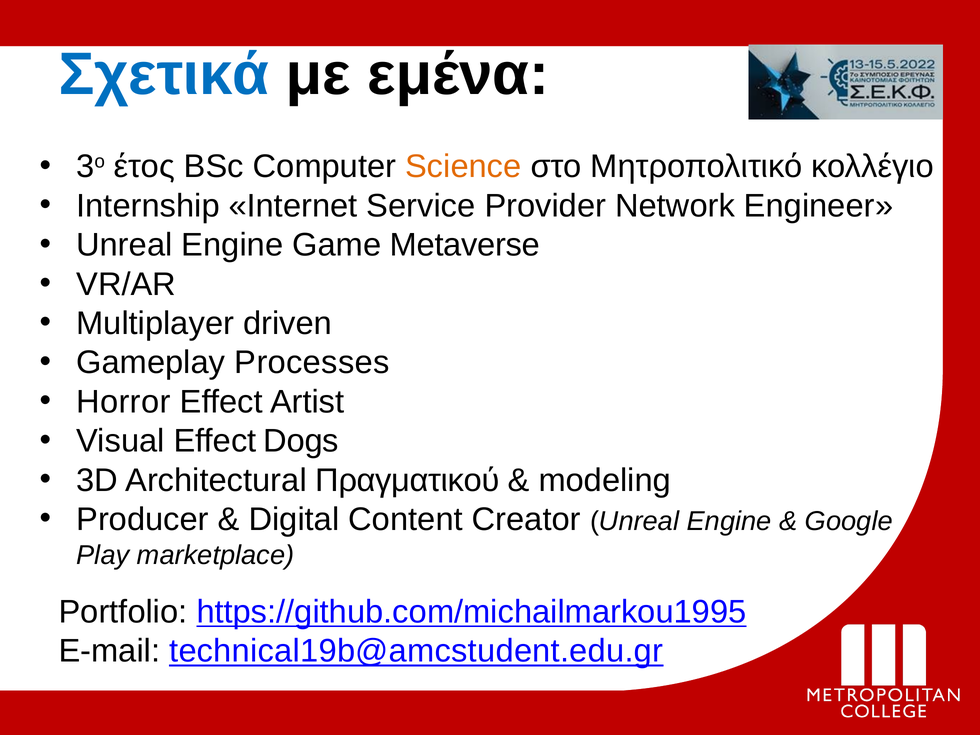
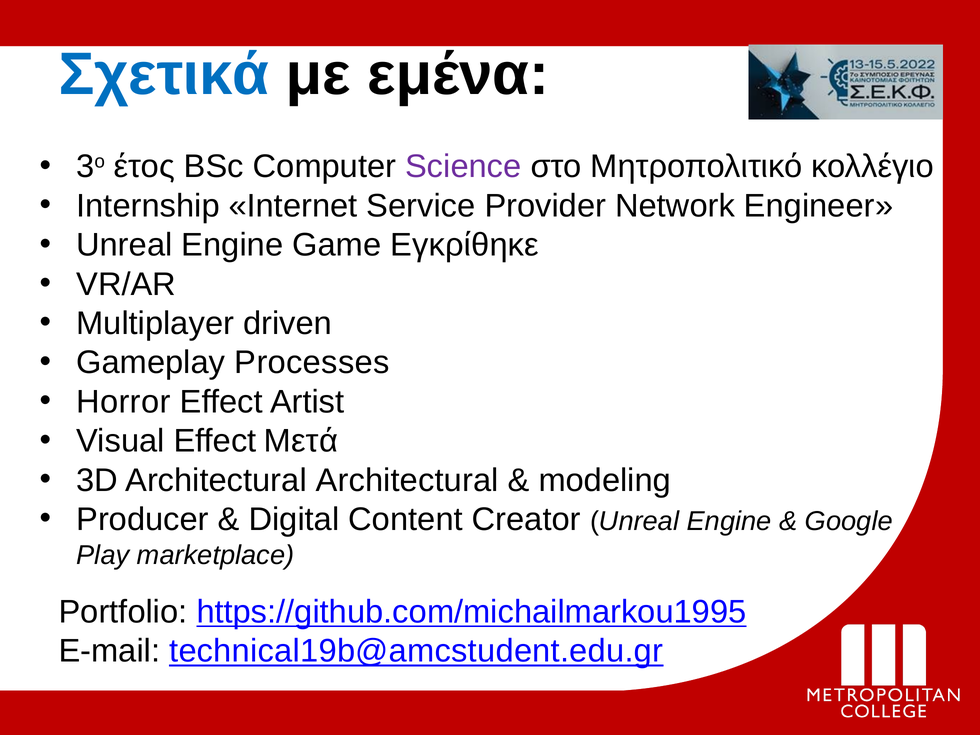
Science colour: orange -> purple (463, 167)
Metaverse: Metaverse -> Εγκρίθηκε (465, 245)
Dogs: Dogs -> Μετά (301, 441)
Architectural Πραγματικού: Πραγματικού -> Architectural (407, 480)
